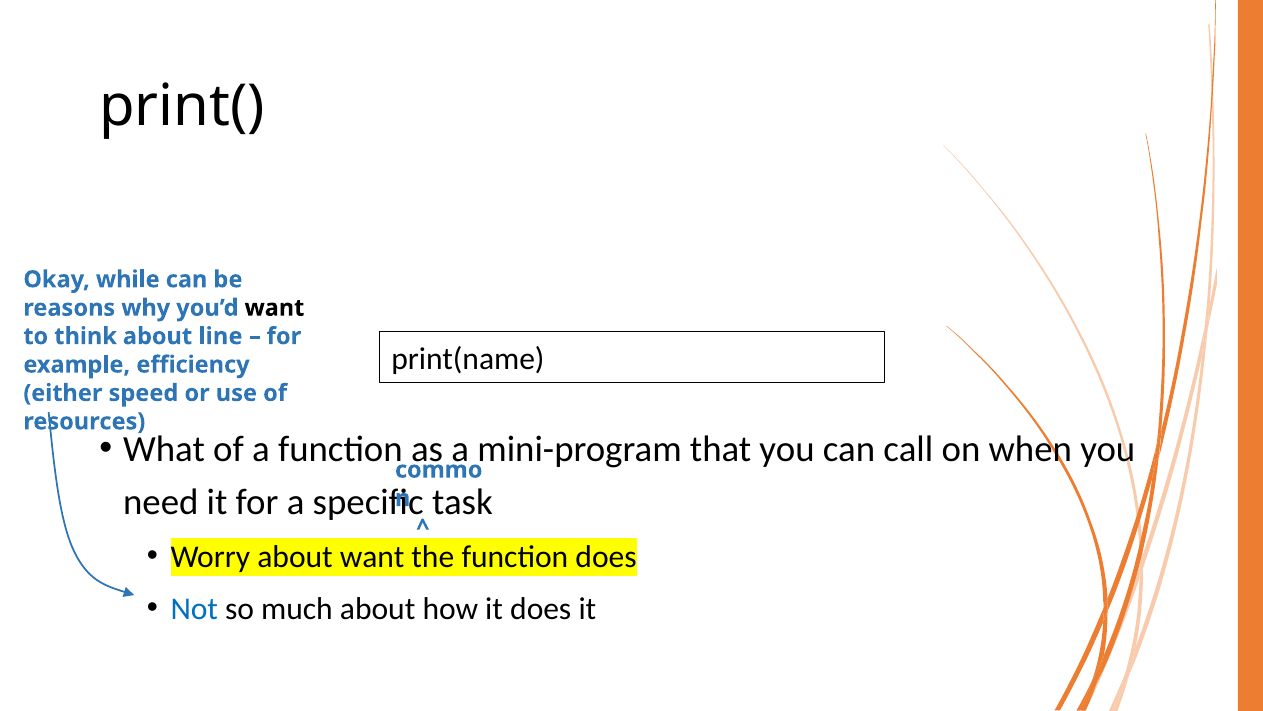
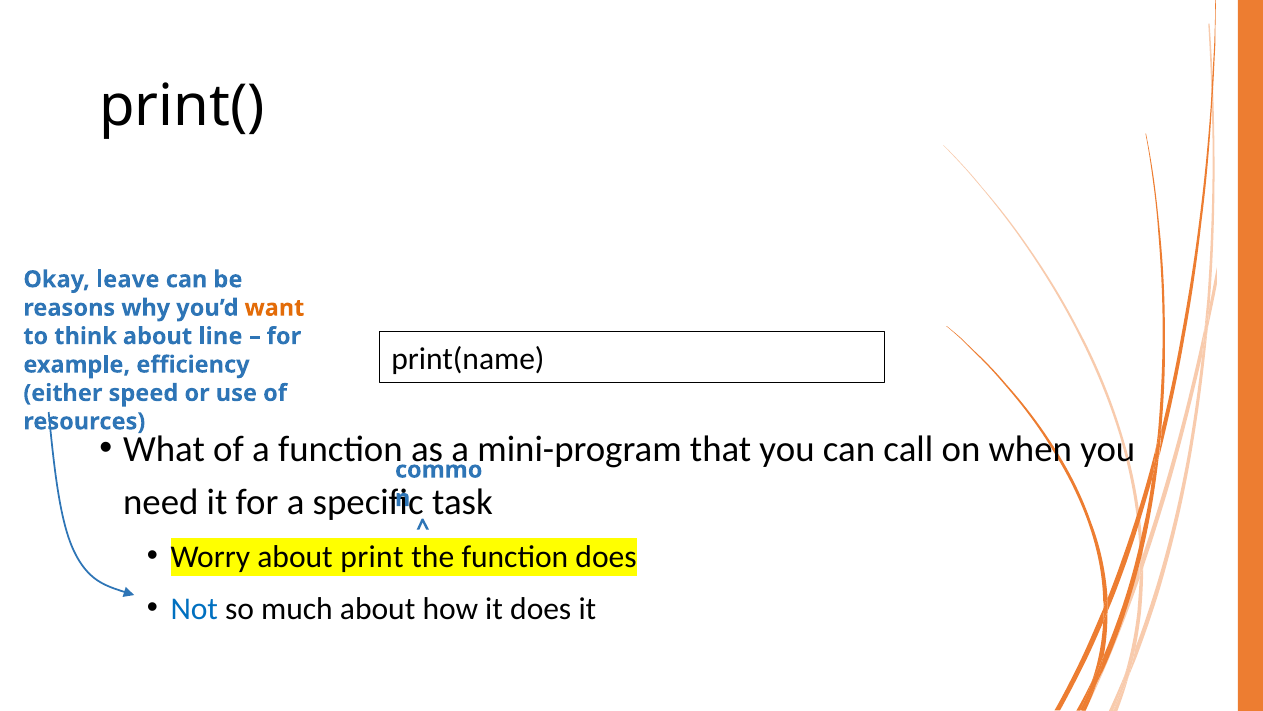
while: while -> leave (128, 279)
want colour: black -> orange (274, 308)
about want: want -> print (372, 557)
